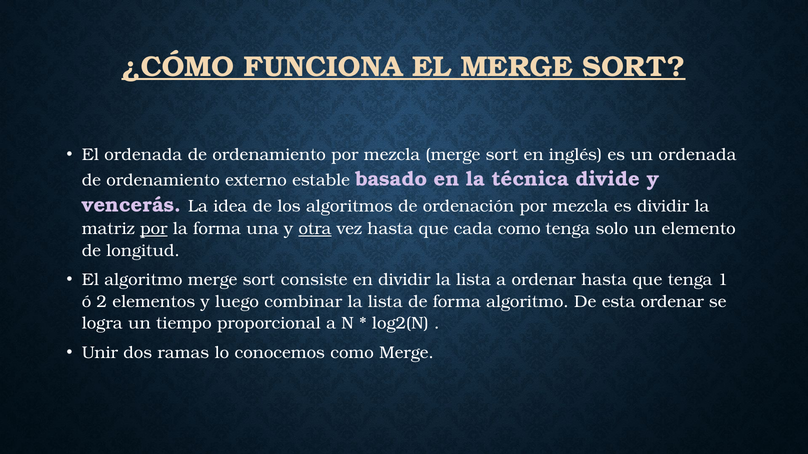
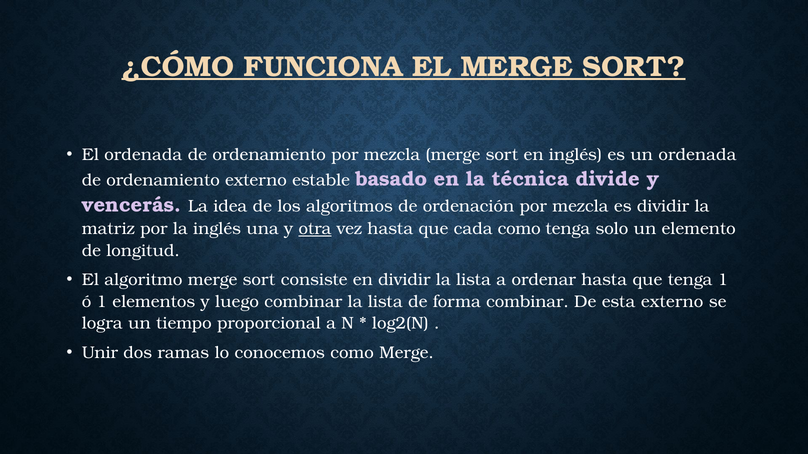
por underline: present -> none (154, 229)
la forma: forma -> inglés (217, 229)
ó 2: 2 -> 1 (102, 302)
forma algoritmo: algoritmo -> combinar (527, 302)
esta ordenar: ordenar -> externo (672, 302)
